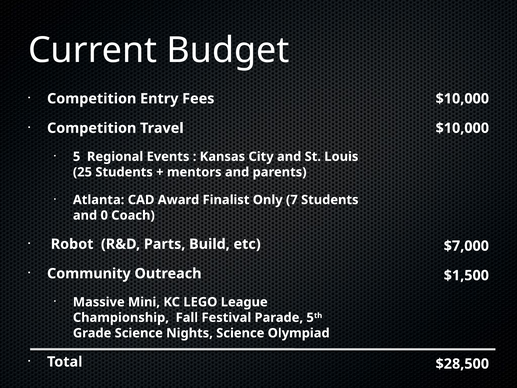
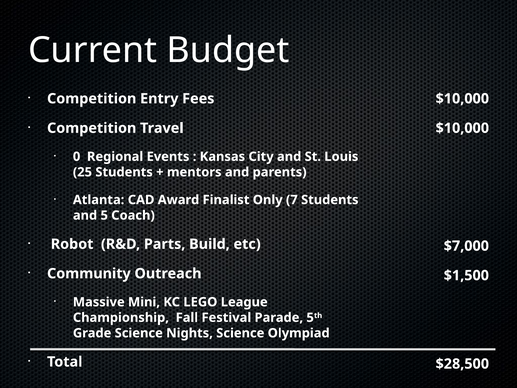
5: 5 -> 0 (77, 157)
0: 0 -> 5 (104, 215)
